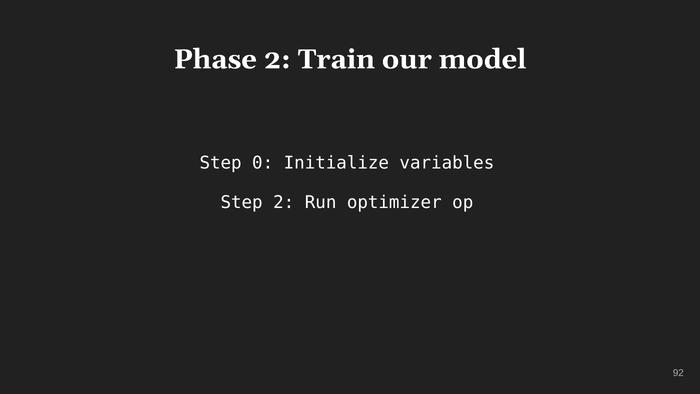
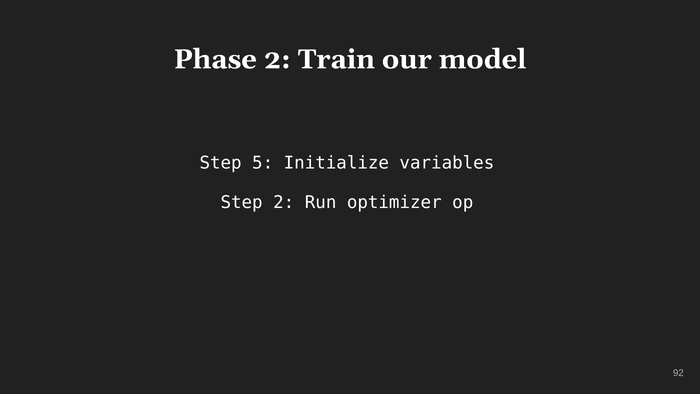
0: 0 -> 5 (263, 163)
